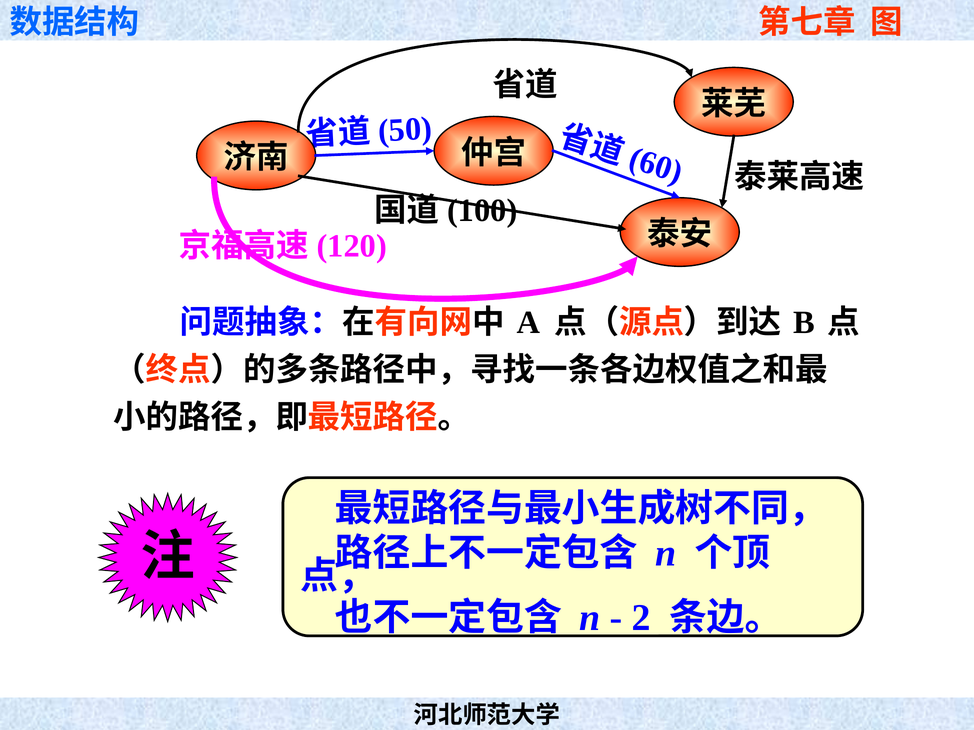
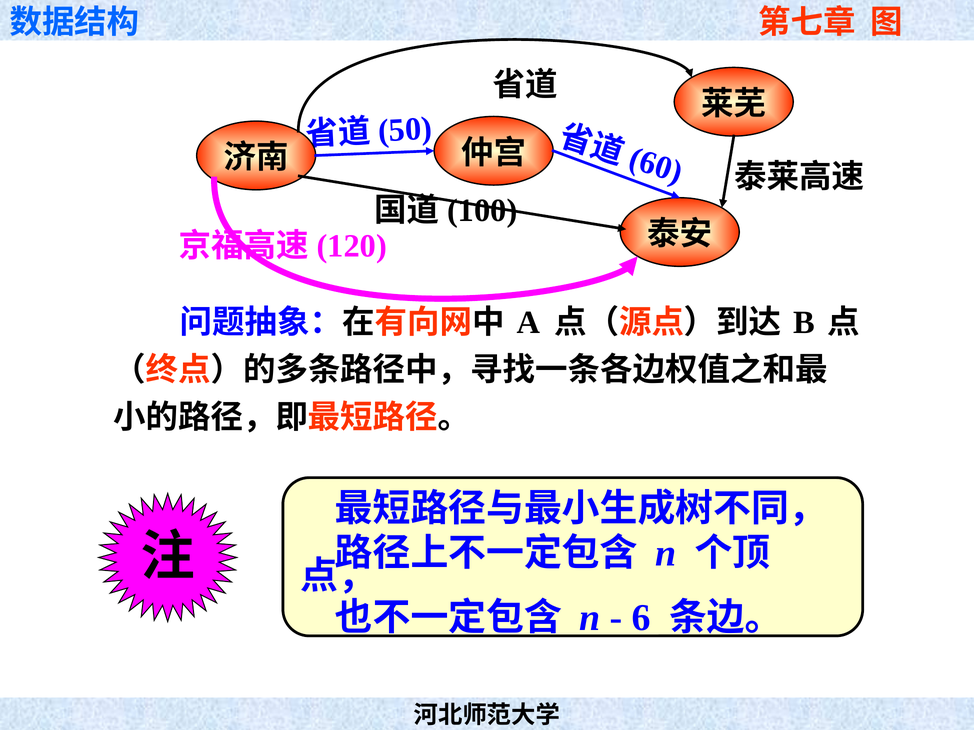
2: 2 -> 6 (641, 618)
